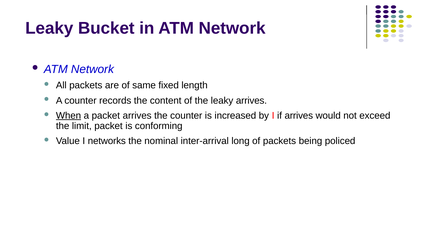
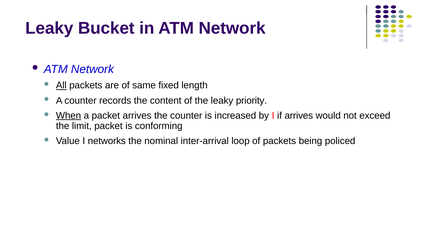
All underline: none -> present (61, 85)
leaky arrives: arrives -> priority (251, 100)
long: long -> loop (241, 141)
